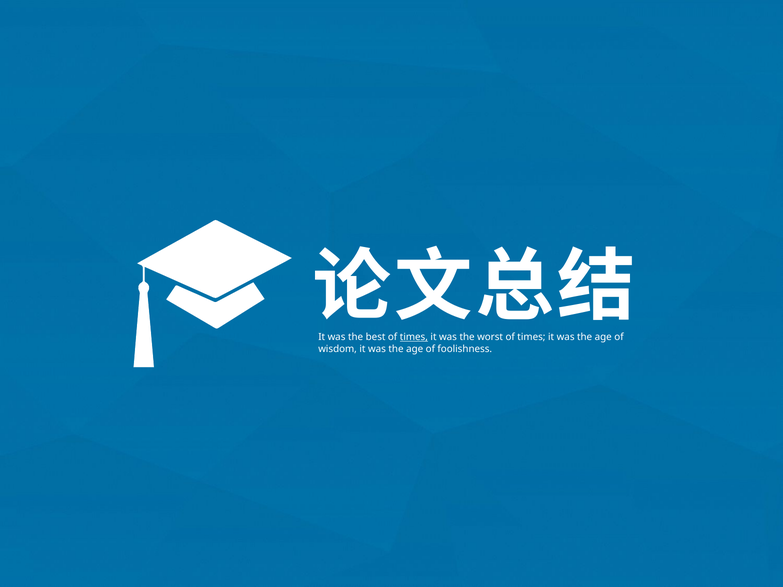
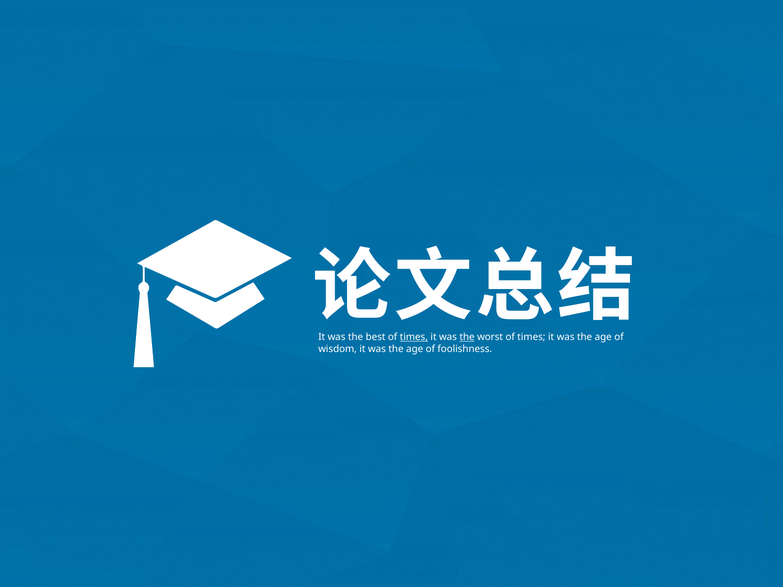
the underline: none -> present (467, 337)
